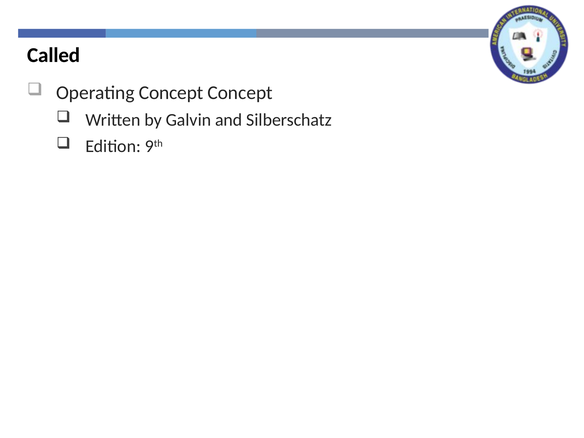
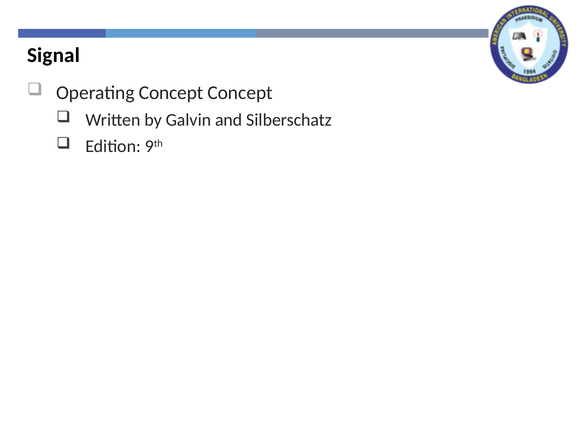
Called: Called -> Signal (53, 55)
